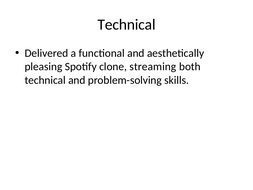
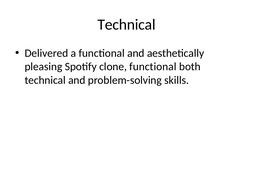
clone streaming: streaming -> functional (153, 67)
